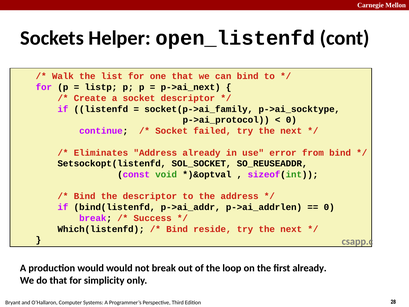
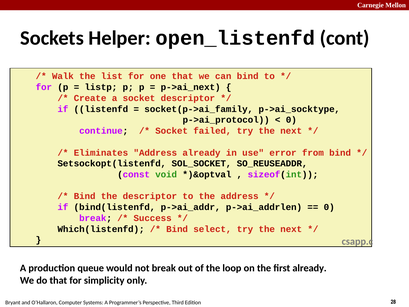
reside: reside -> select (212, 229)
production would: would -> queue (91, 268)
